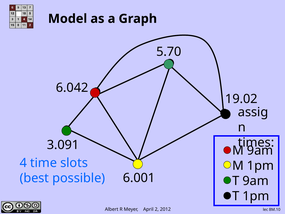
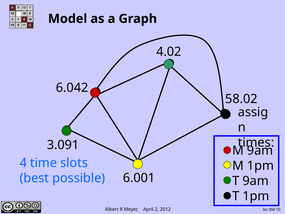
5.70: 5.70 -> 4.02 (169, 52)
19.02: 19.02 -> 58.02 (241, 99)
